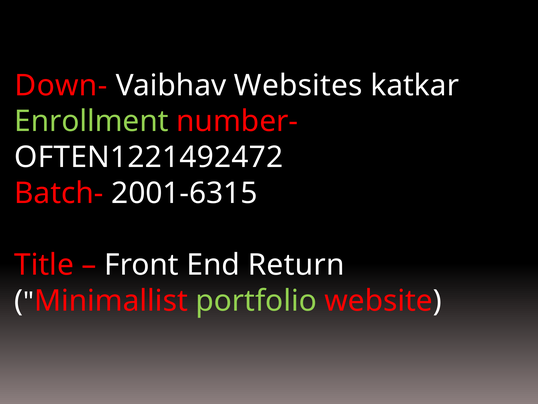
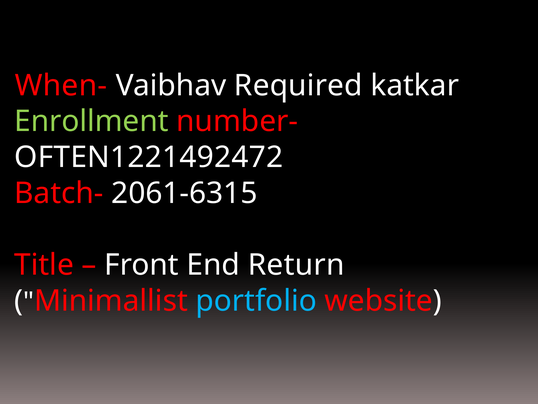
Down-: Down- -> When- (61, 85)
Websites: Websites -> Required (298, 85)
2001-6315: 2001-6315 -> 2061-6315 (184, 193)
portfolio colour: light green -> light blue (256, 301)
